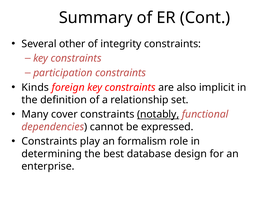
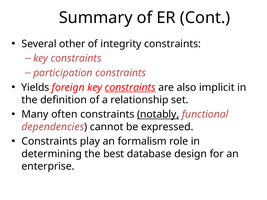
Kinds: Kinds -> Yields (35, 87)
constraints underline: none -> present (130, 87)
cover: cover -> often (64, 115)
